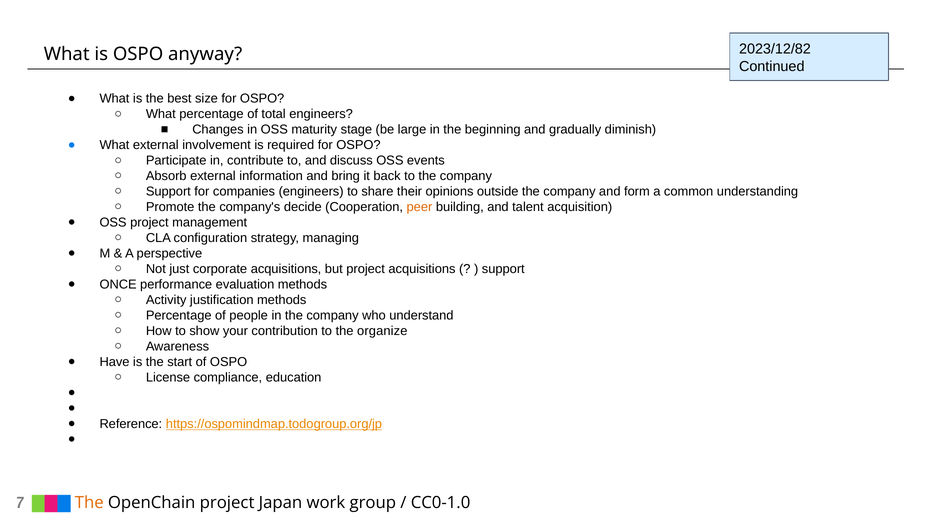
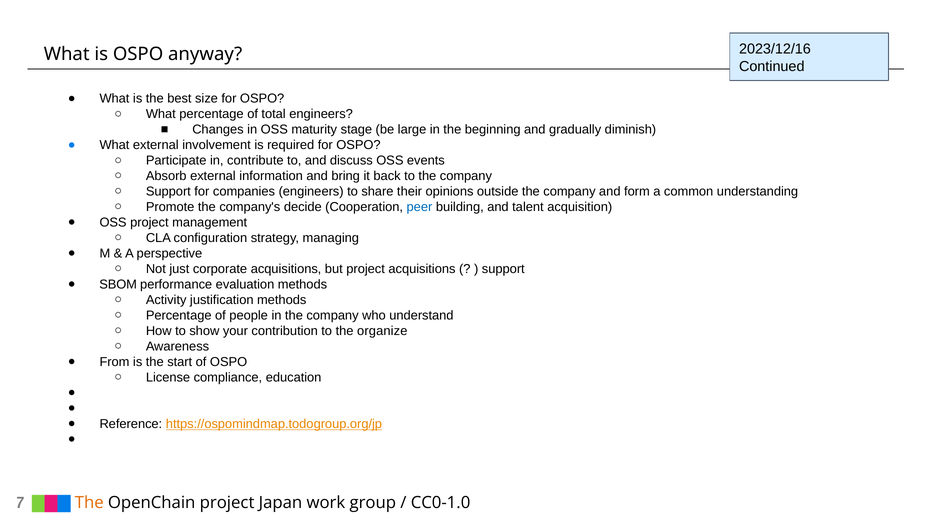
2023/12/82: 2023/12/82 -> 2023/12/16 (775, 49)
peer colour: orange -> blue (419, 207)
ONCE: ONCE -> SBOM (118, 285)
Have: Have -> From (114, 362)
